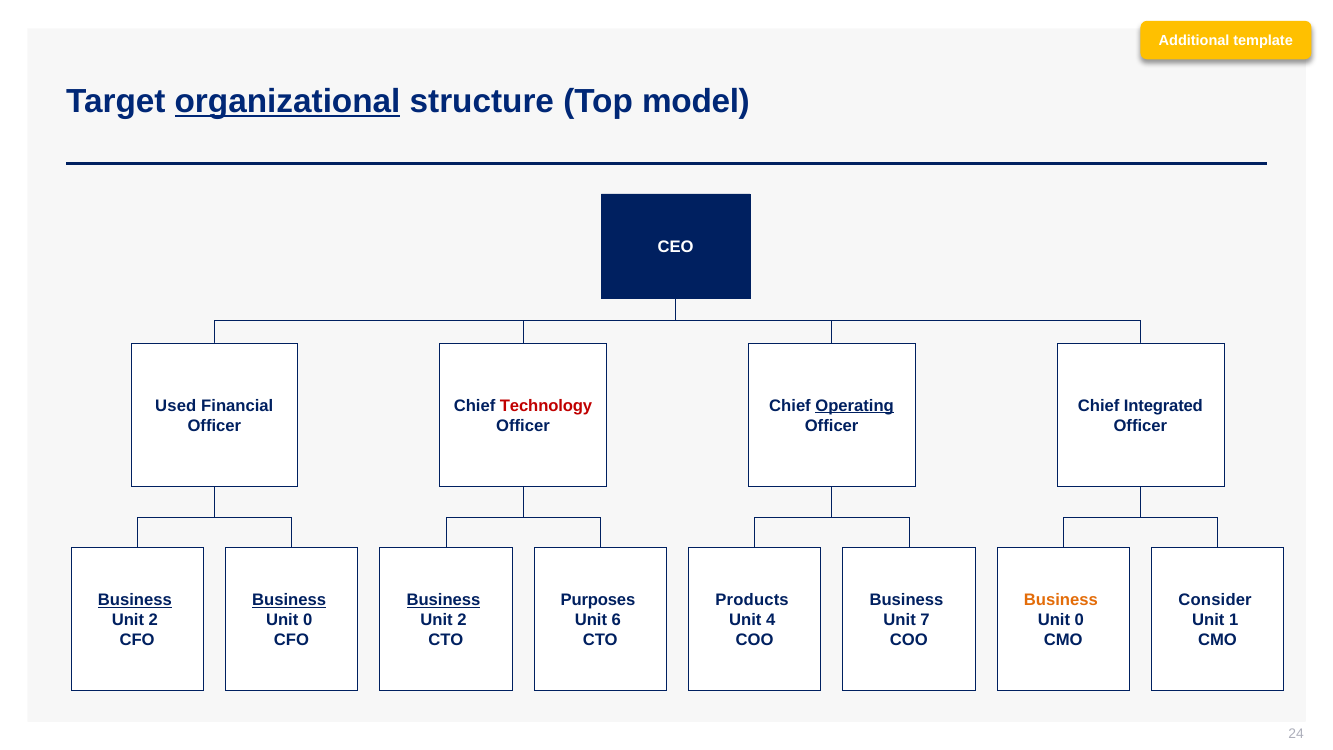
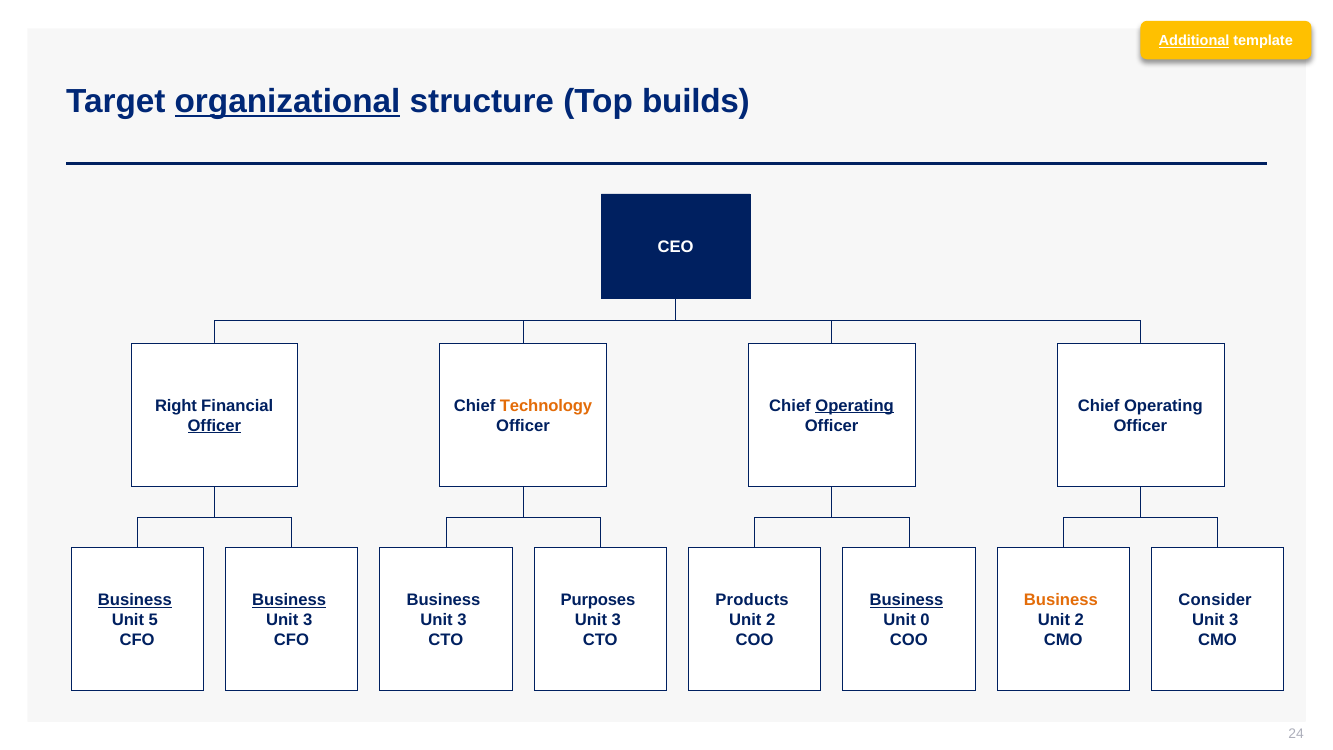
Additional underline: none -> present (1194, 41)
model: model -> builds (696, 102)
Used: Used -> Right (176, 406)
Technology colour: red -> orange (546, 406)
Integrated: Integrated -> Operating (1163, 406)
Officer underline: none -> present (214, 426)
Business underline: present -> none (443, 600)
Business underline: none -> present (907, 600)
2: 2 -> 5 (153, 620)
0: 0 -> 3 (308, 620)
2: 2 -> 3 (462, 620)
6: 6 -> 3 (616, 620)
4: 4 -> 2 (771, 620)
7: 7 -> 0 (925, 620)
0: 0 -> 2 (1079, 620)
1: 1 -> 3 (1234, 620)
